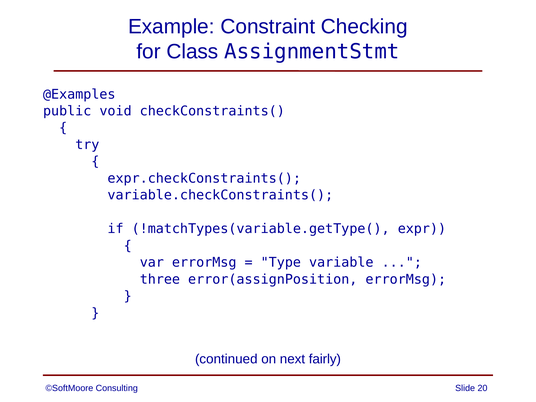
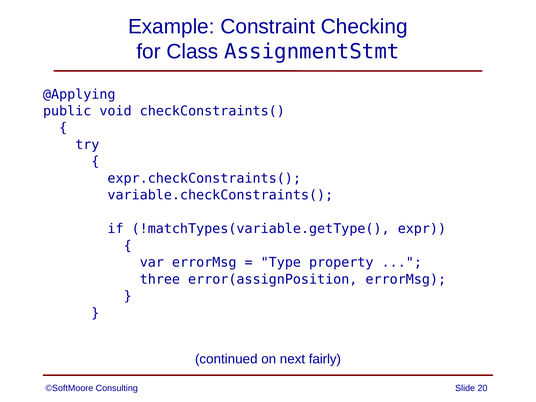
@Examples: @Examples -> @Applying (79, 94)
variable: variable -> property (341, 262)
